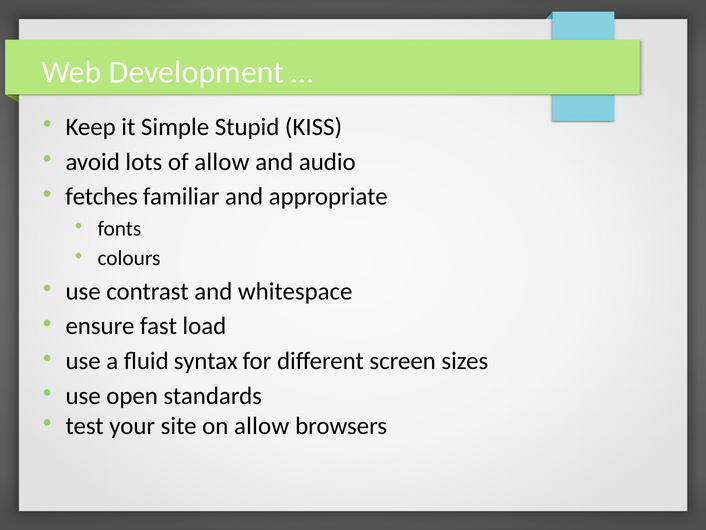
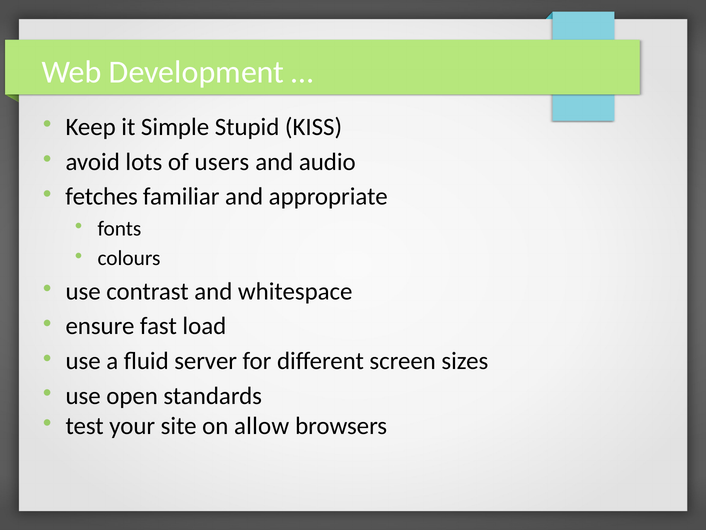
of allow: allow -> users (222, 162)
syntax: syntax -> server (206, 361)
